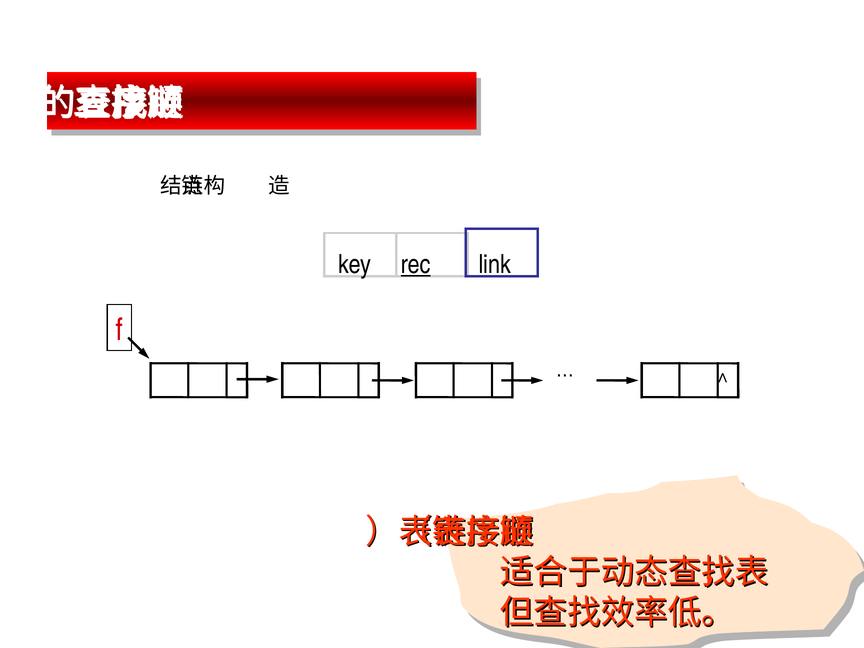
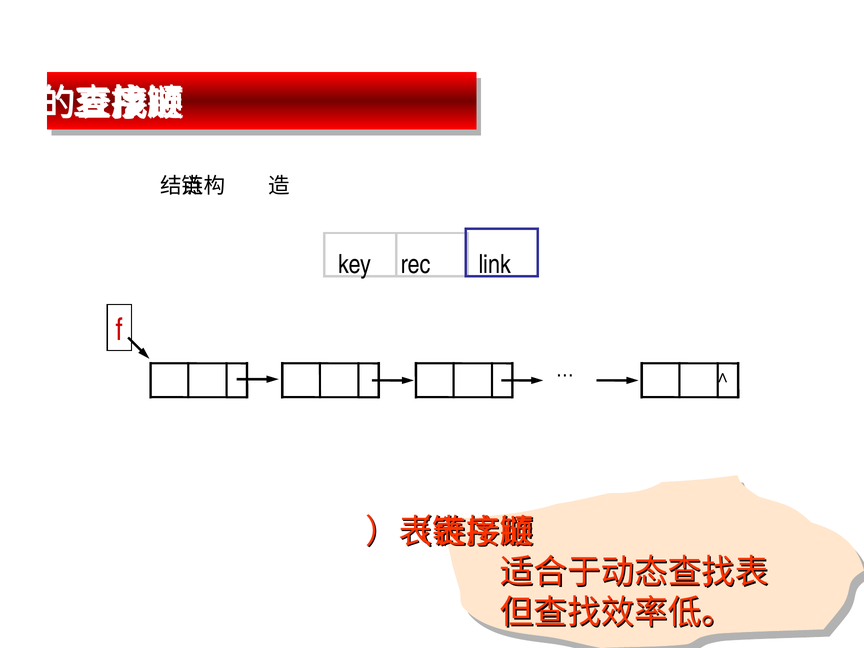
rec underline: present -> none (416, 264)
